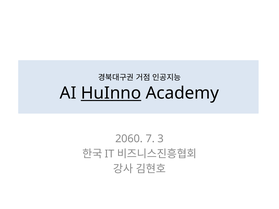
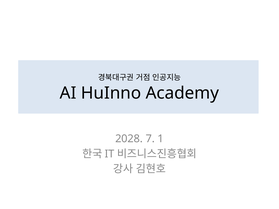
HuInno underline: present -> none (111, 93)
2060: 2060 -> 2028 (129, 139)
3: 3 -> 1 (161, 139)
